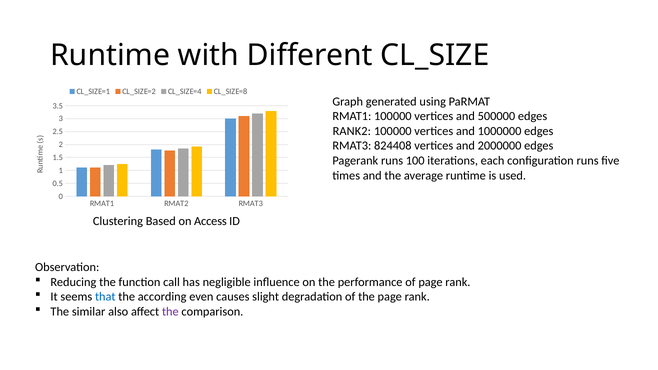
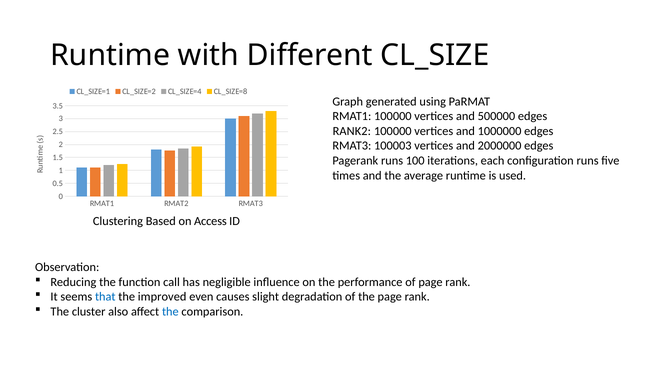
824408: 824408 -> 100003 (393, 146)
according: according -> improved (162, 297)
similar: similar -> cluster (89, 312)
the colour: purple -> blue (170, 312)
